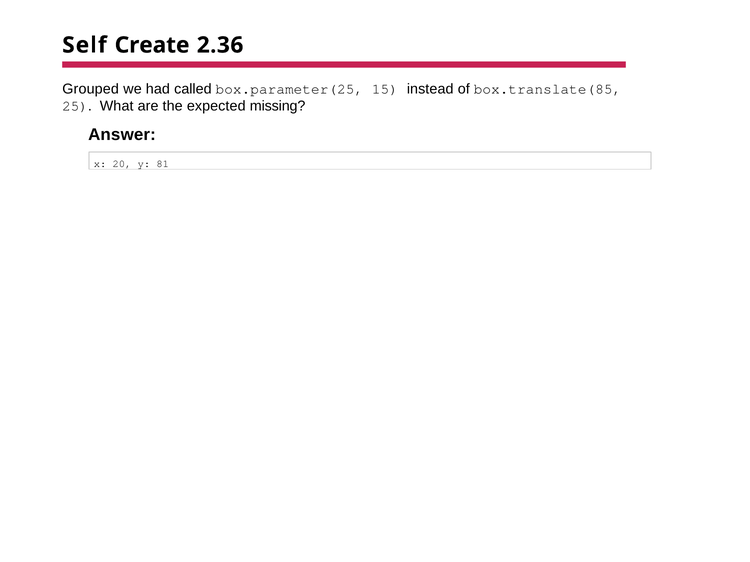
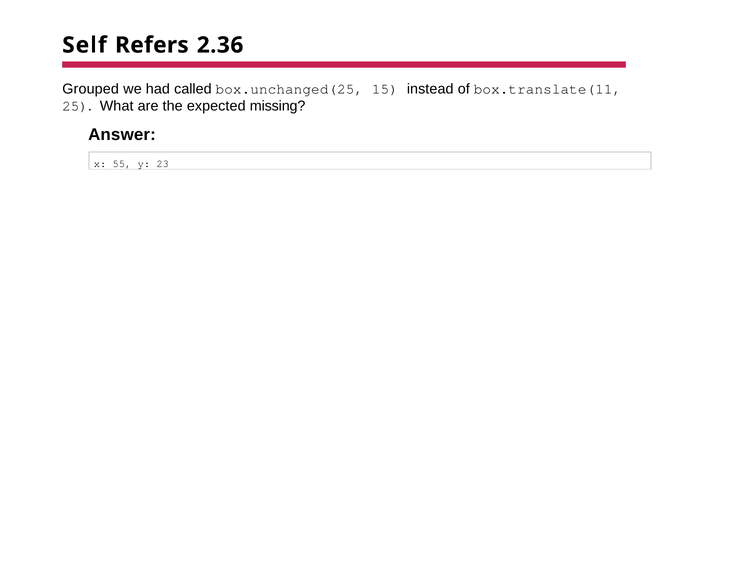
Create: Create -> Refers (152, 45)
box.parameter(25: box.parameter(25 -> box.unchanged(25 (289, 89)
box.translate(85: box.translate(85 -> box.translate(11 (548, 89)
20: 20 -> 55 (122, 164)
81: 81 -> 23 (163, 164)
